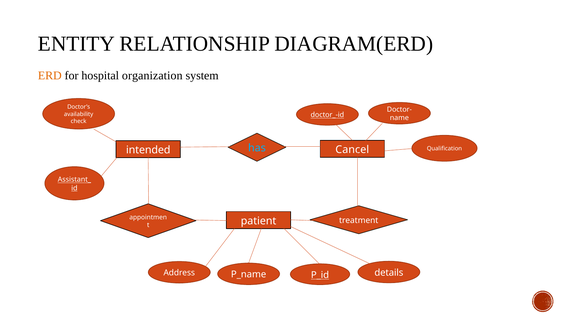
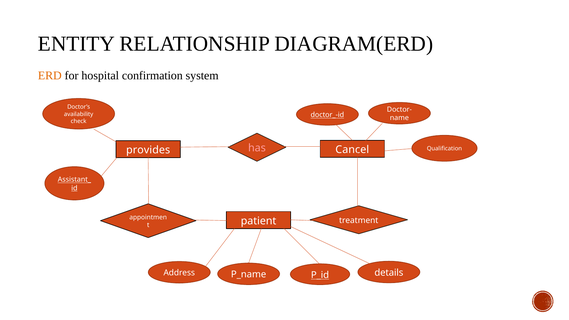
organization: organization -> confirmation (152, 76)
has colour: light blue -> pink (257, 148)
intended: intended -> provides (148, 150)
